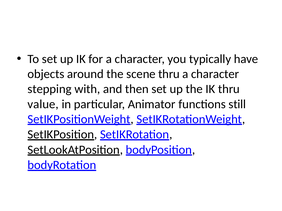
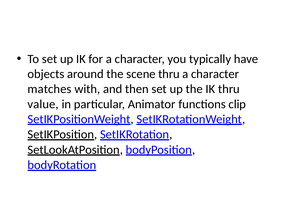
stepping: stepping -> matches (50, 89)
still: still -> clip (237, 104)
